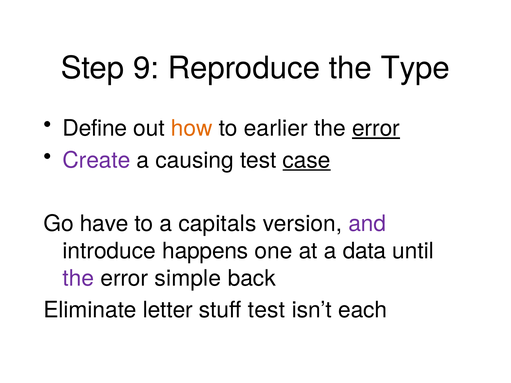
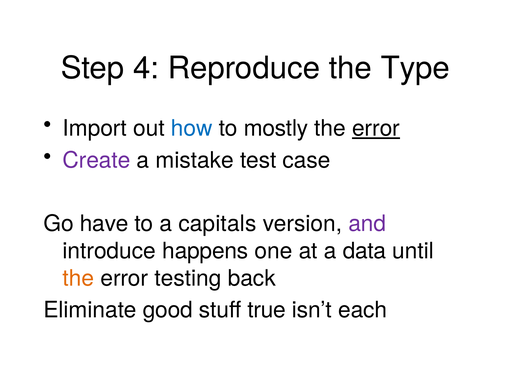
9: 9 -> 4 (146, 68)
Define: Define -> Import (95, 128)
how colour: orange -> blue (192, 128)
earlier: earlier -> mostly (276, 128)
causing: causing -> mistake (195, 160)
case underline: present -> none (307, 160)
the colour: purple -> orange (78, 278)
simple: simple -> testing (188, 278)
letter: letter -> good (168, 310)
stuff test: test -> true (267, 310)
